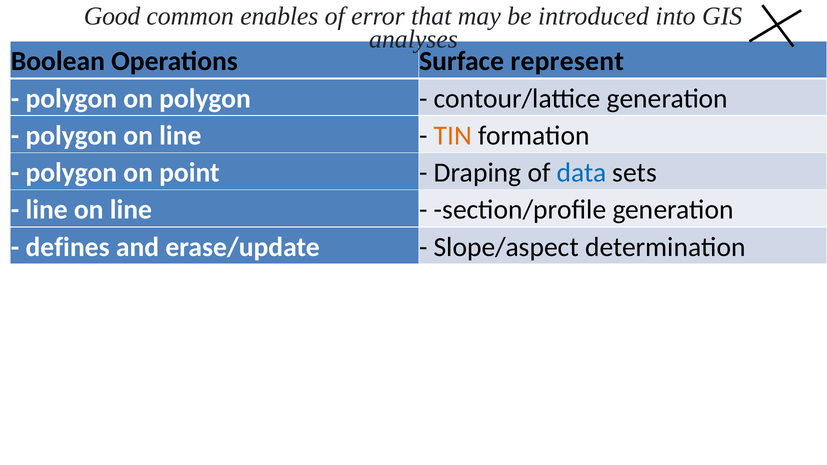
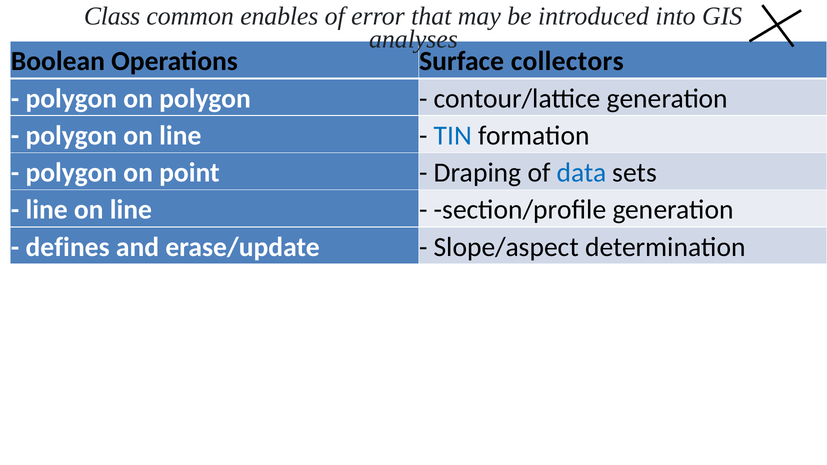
Good: Good -> Class (112, 16)
represent: represent -> collectors (567, 61)
TIN colour: orange -> blue (453, 136)
